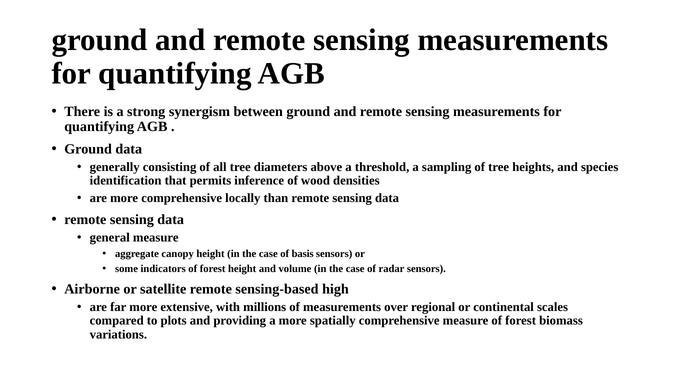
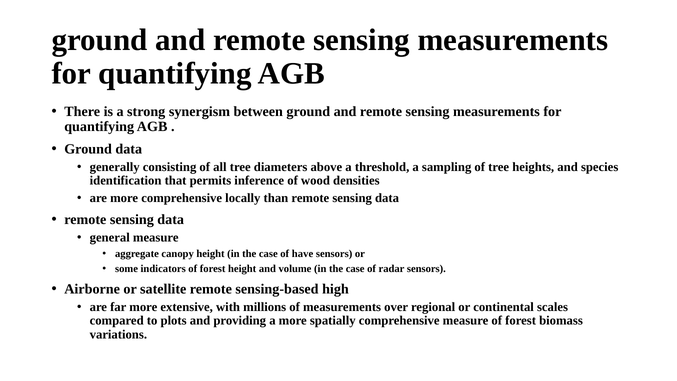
basis: basis -> have (303, 254)
